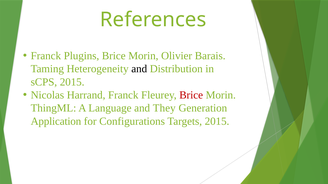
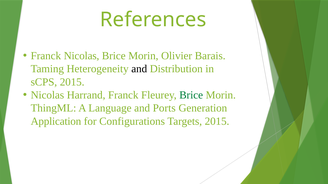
Franck Plugins: Plugins -> Nicolas (82, 56)
Brice colour: red -> green (191, 95)
They: They -> Ports (164, 108)
